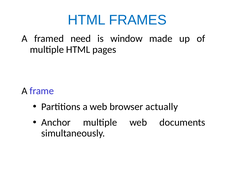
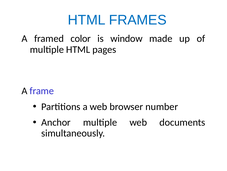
need: need -> color (81, 38)
actually: actually -> number (162, 106)
